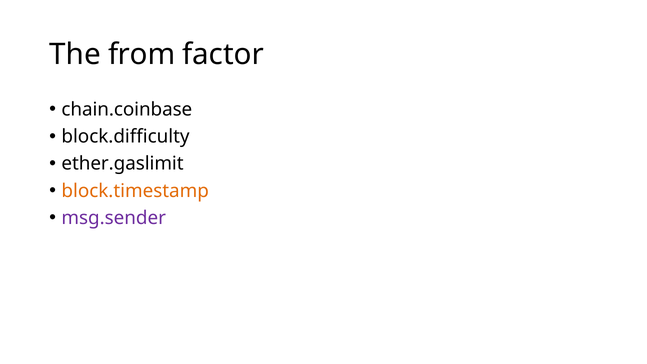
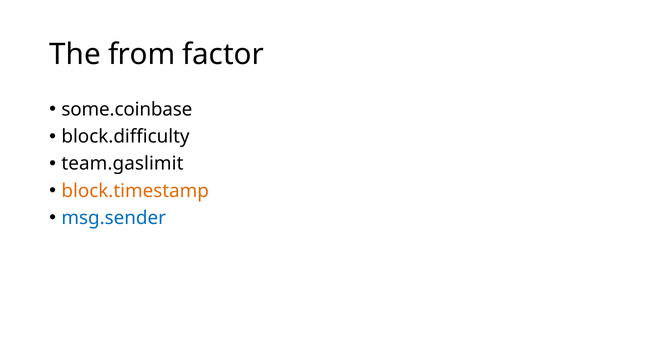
chain.coinbase: chain.coinbase -> some.coinbase (127, 109)
ether.gaslimit: ether.gaslimit -> team.gaslimit (122, 164)
msg.sender colour: purple -> blue (114, 218)
